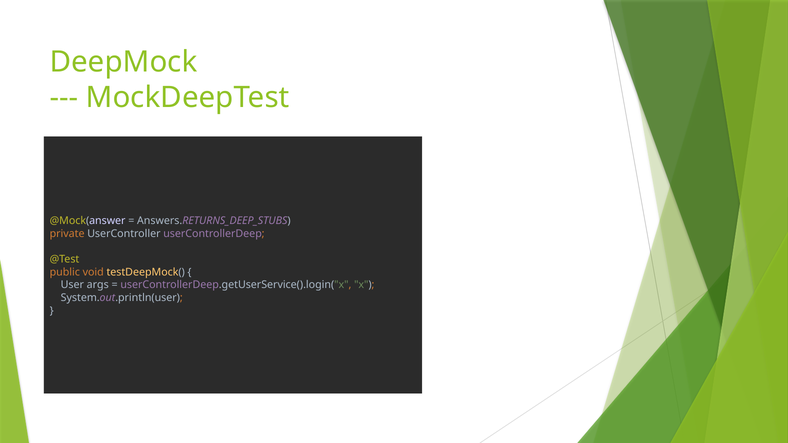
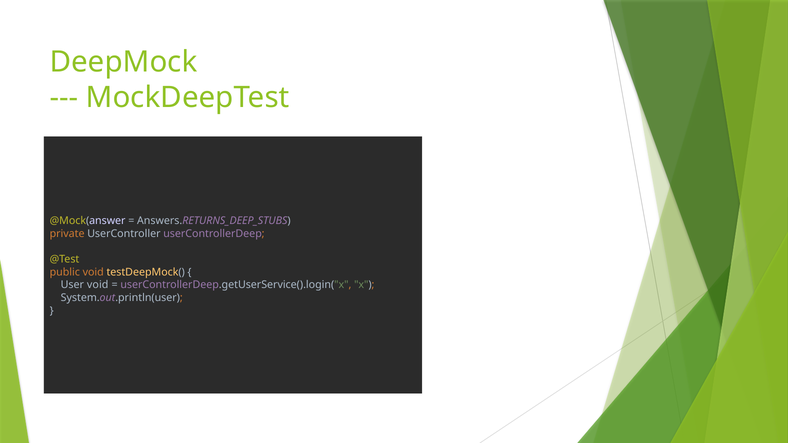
User args: args -> void (98, 285)
